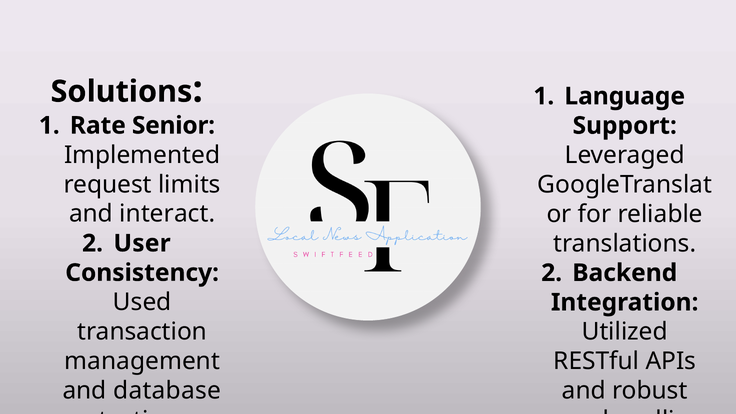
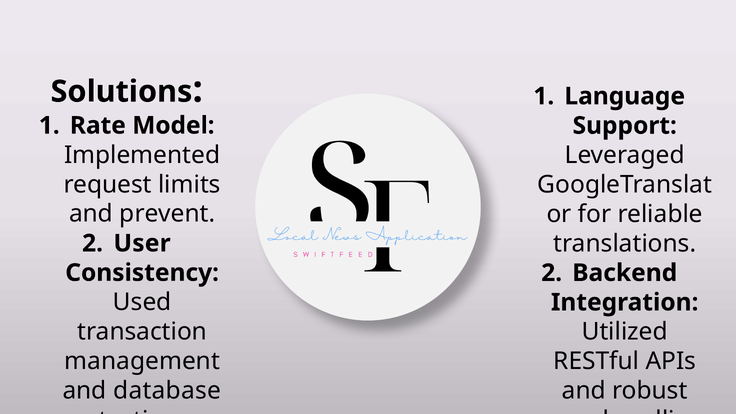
Senior: Senior -> Model (173, 126)
interact: interact -> prevent (167, 214)
